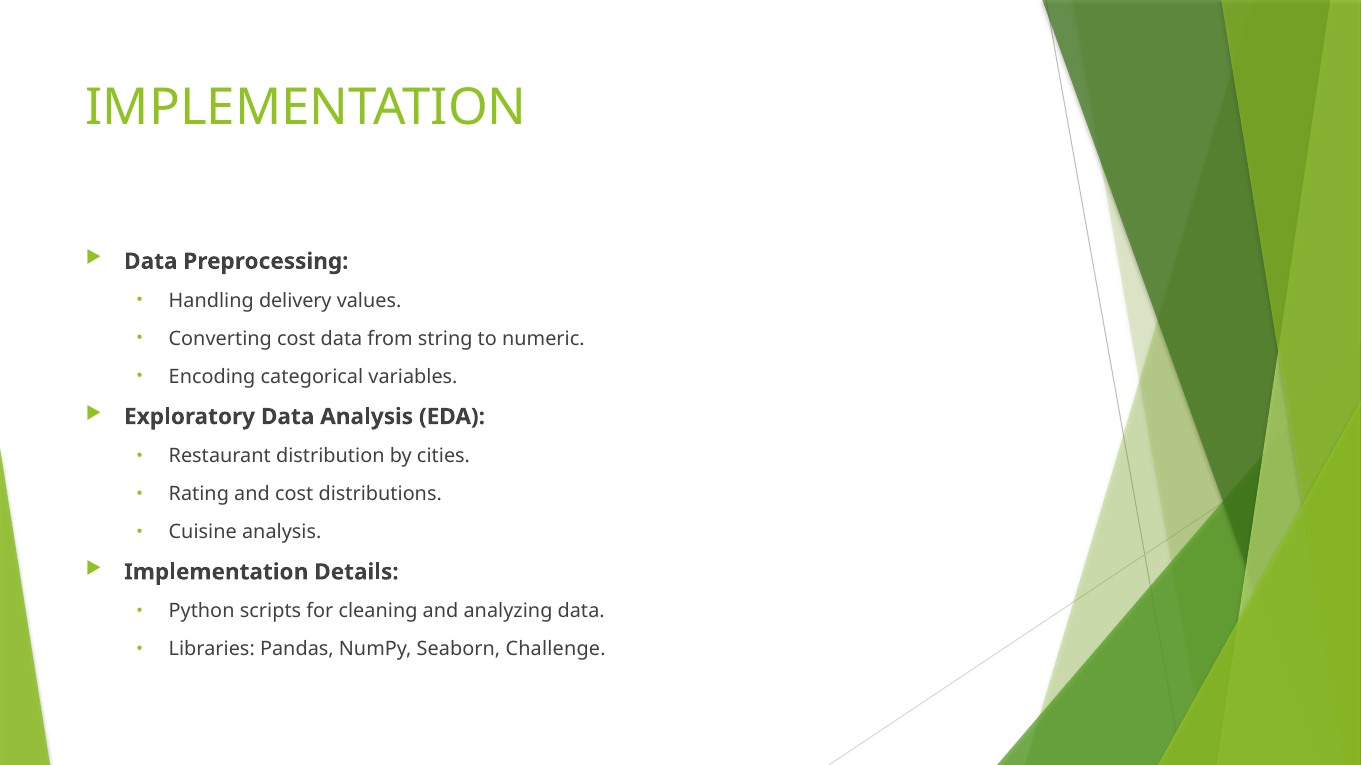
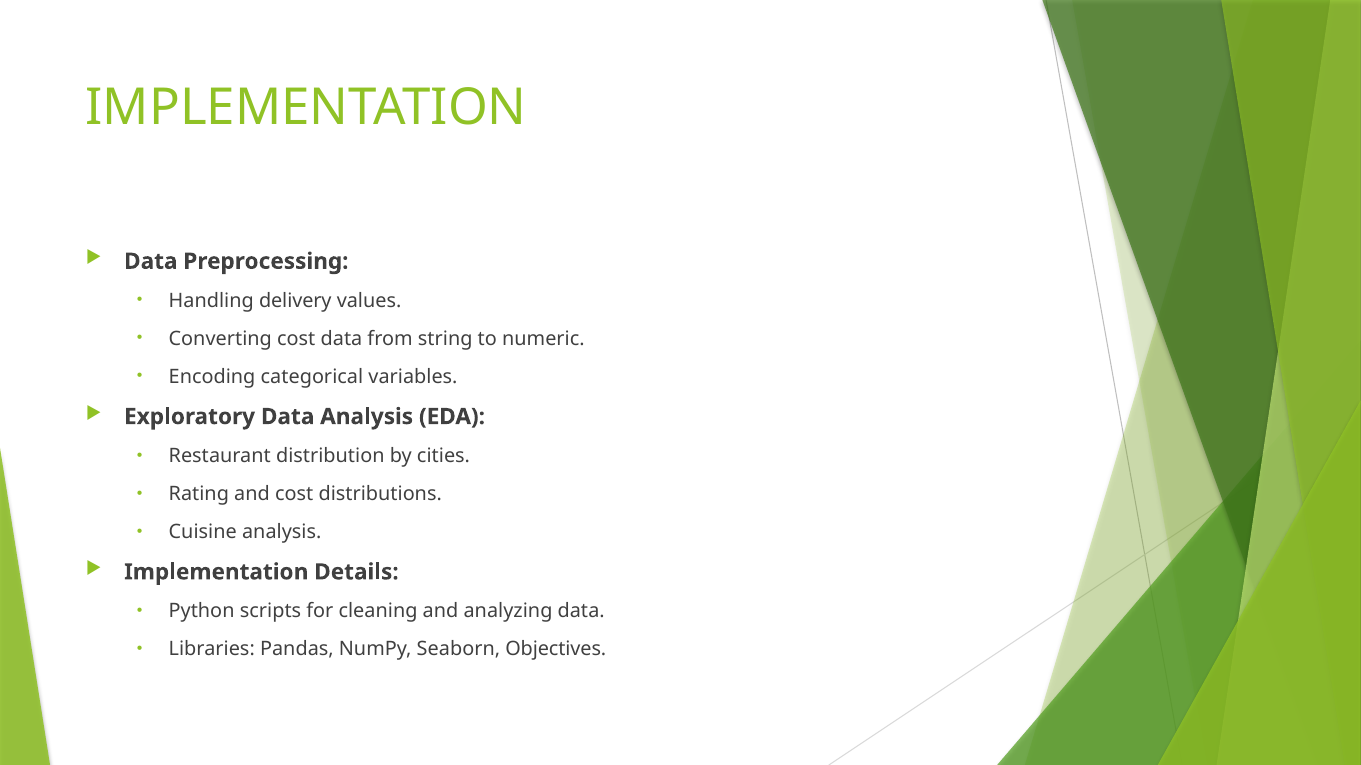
Challenge: Challenge -> Objectives (556, 650)
